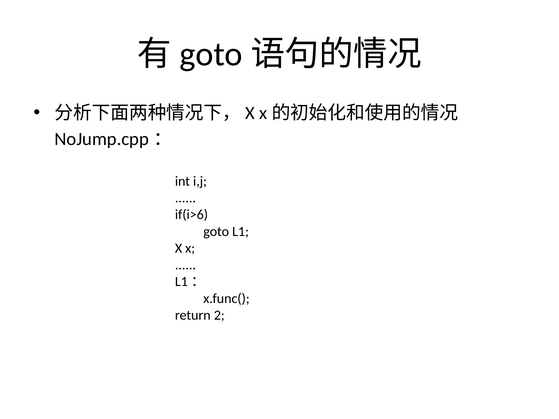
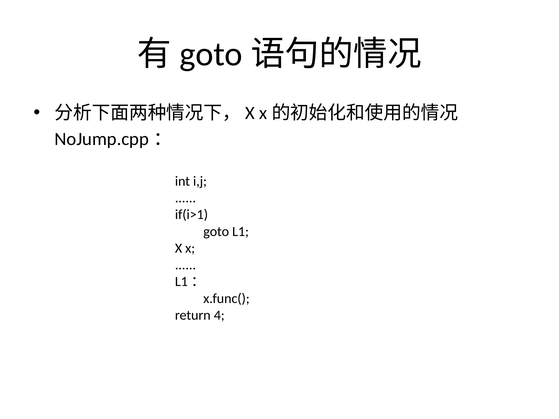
if(i>6: if(i>6 -> if(i>1 (191, 215)
2: 2 -> 4 (219, 315)
